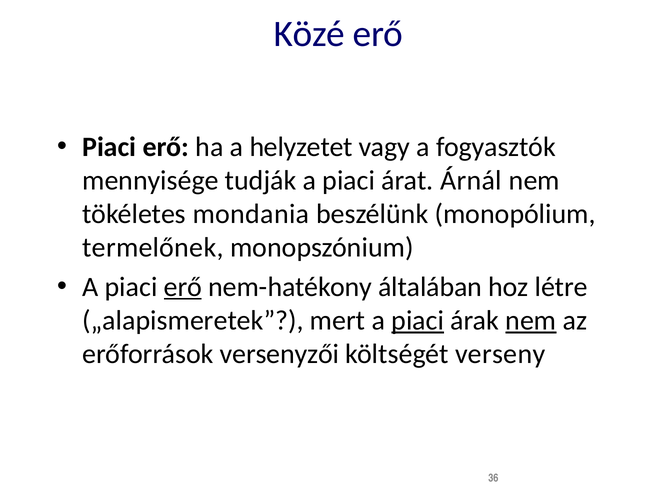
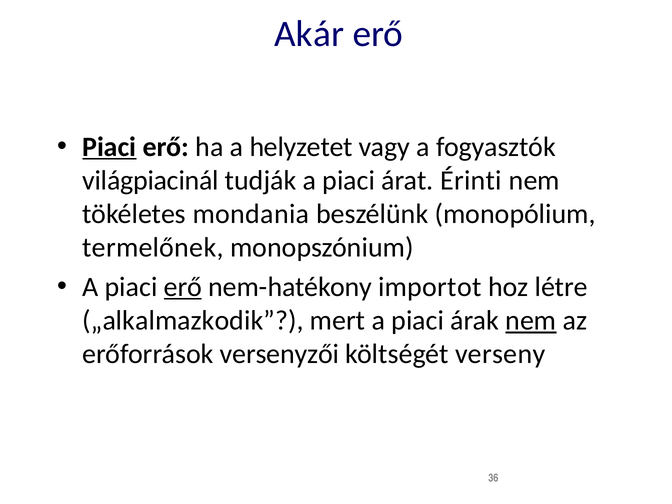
Közé: Közé -> Akár (309, 34)
Piaci underline: none -> present (109, 147)
mennyisége: mennyisége -> világpiacinál (151, 180)
Árnál: Árnál -> Érinti (471, 180)
általában: általában -> importot (430, 287)
„alapismeretek: „alapismeretek -> „alkalmazkodik (193, 320)
piaci underline: present -> none (418, 320)
